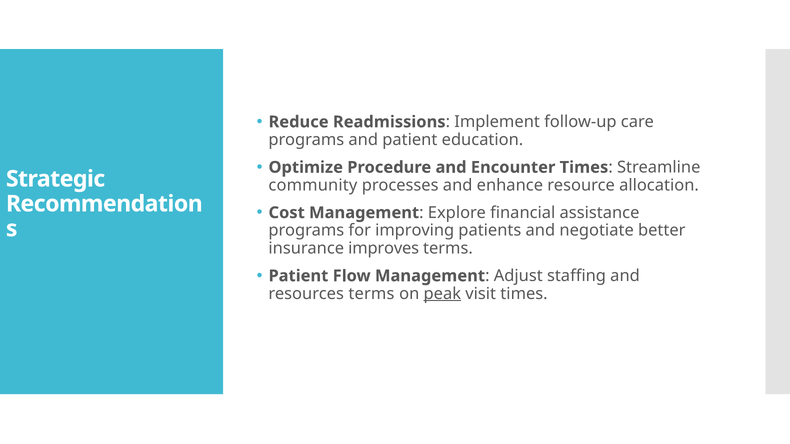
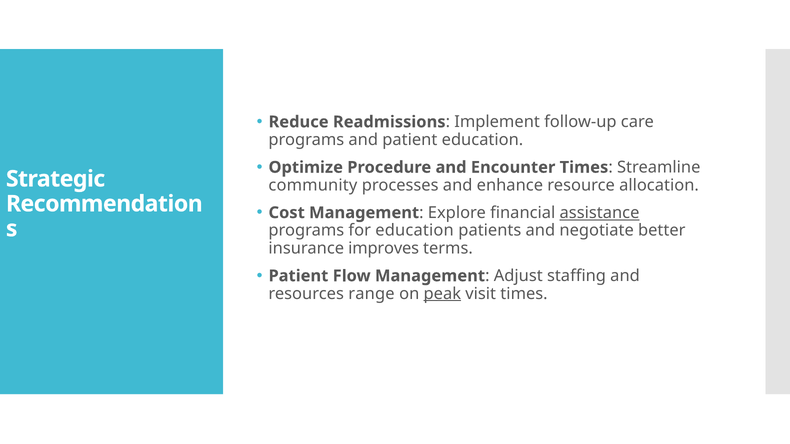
assistance underline: none -> present (600, 213)
for improving: improving -> education (415, 231)
resources terms: terms -> range (371, 294)
